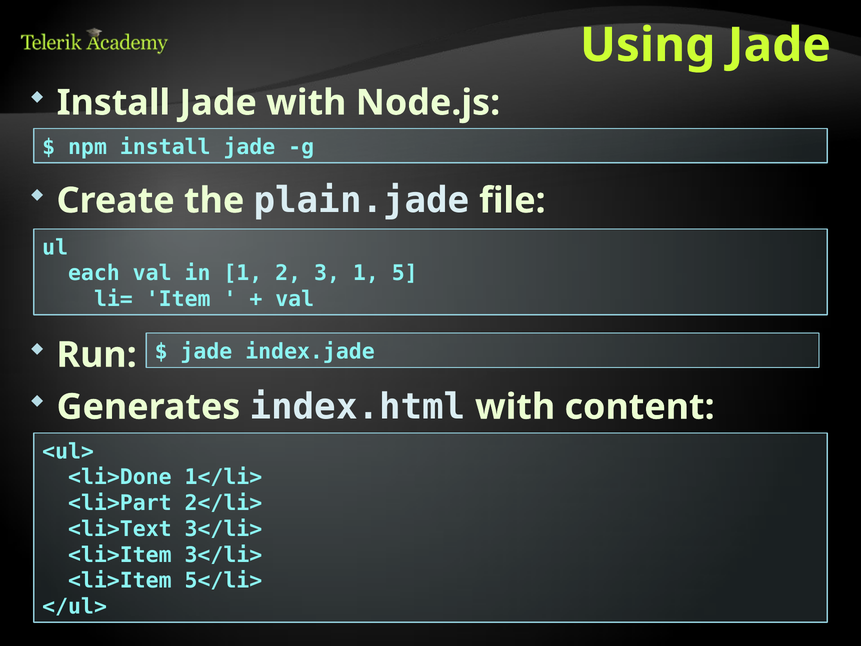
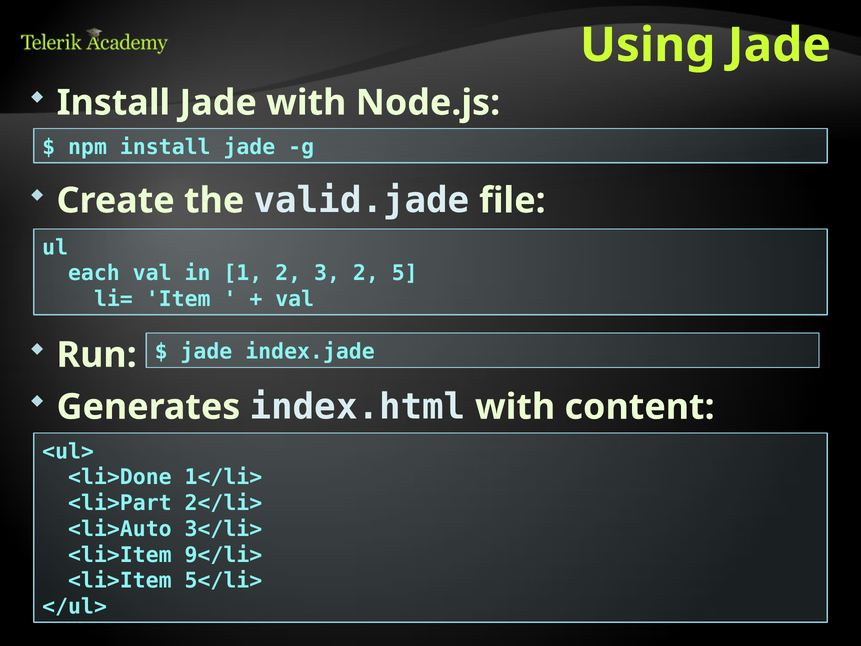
plain.jade: plain.jade -> valid.jade (362, 201)
3 1: 1 -> 2 (366, 273)
<li>Text: <li>Text -> <li>Auto (120, 529)
<li>Item 3</li>: 3</li> -> 9</li> (223, 555)
